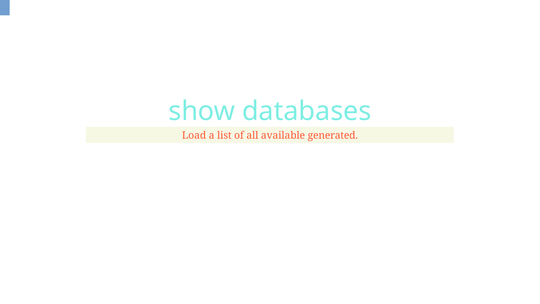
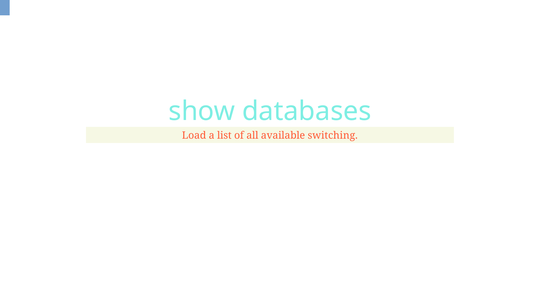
generated: generated -> switching (333, 136)
